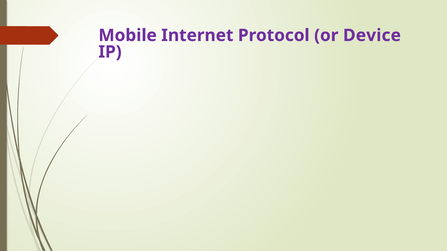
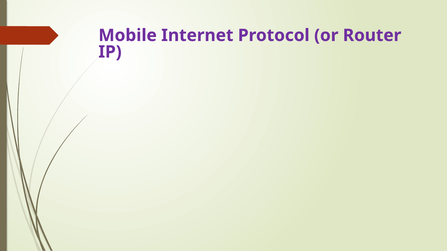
Device: Device -> Router (372, 35)
